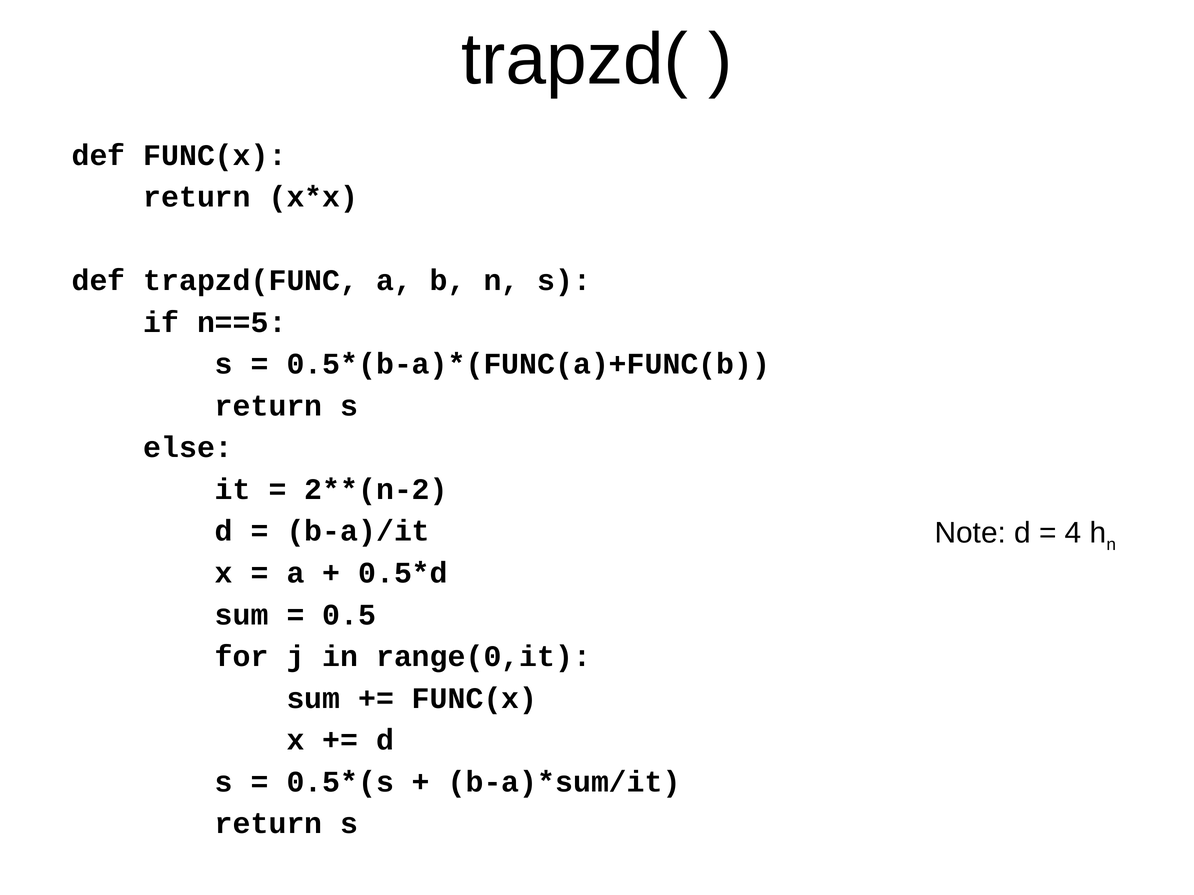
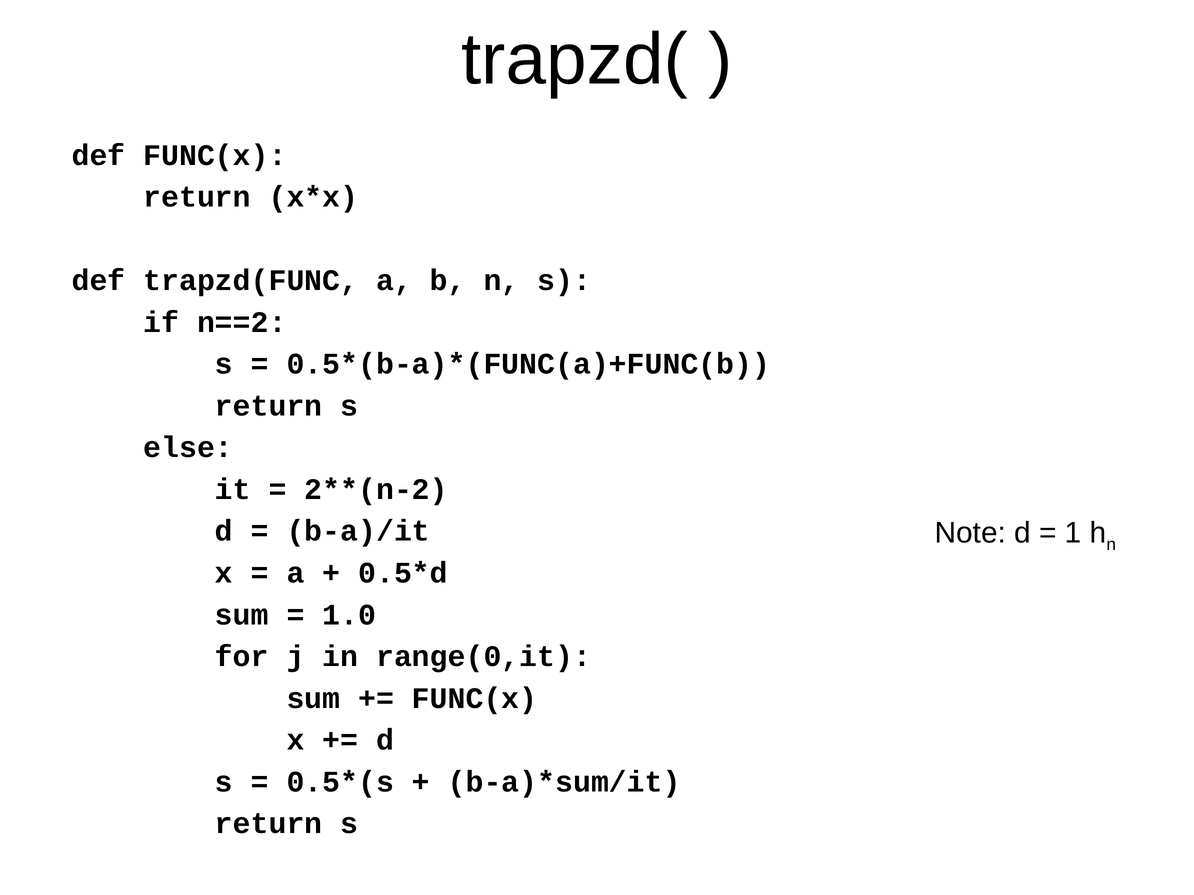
n==5: n==5 -> n==2 (242, 322)
4: 4 -> 1 (1073, 533)
0.5: 0.5 -> 1.0 (349, 615)
